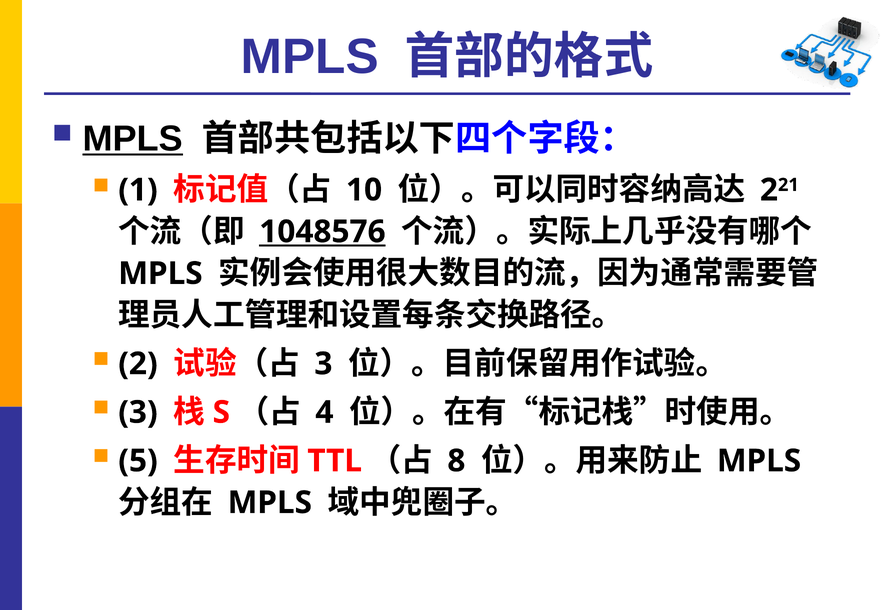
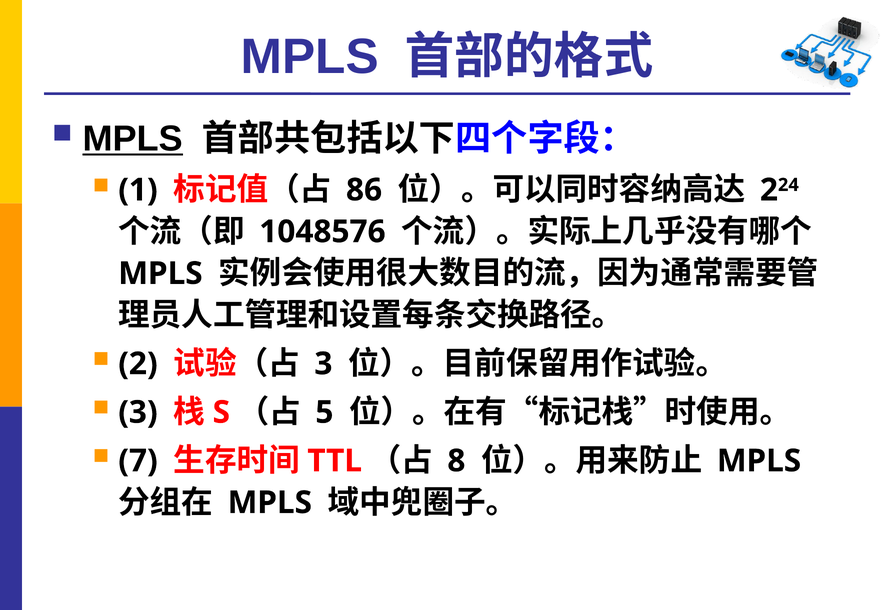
10: 10 -> 86 (364, 190)
21: 21 -> 24 (788, 185)
1048576 underline: present -> none (322, 232)
4: 4 -> 5 (324, 412)
5: 5 -> 7 (138, 461)
